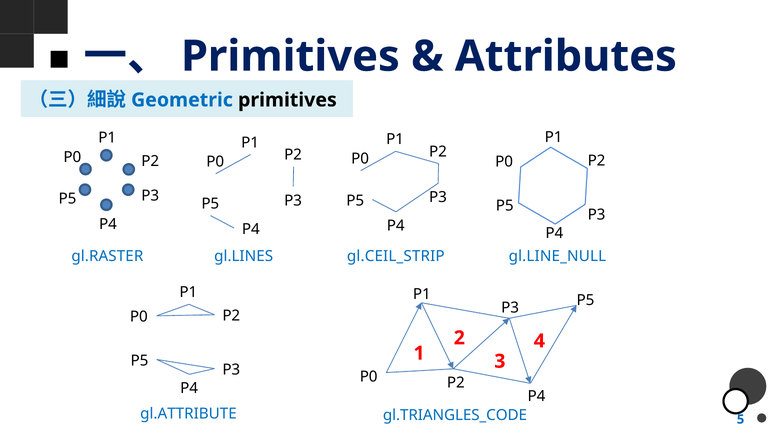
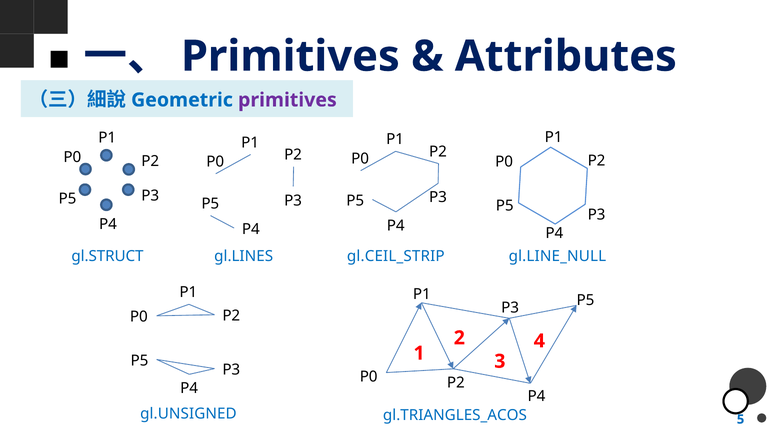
primitives colour: black -> purple (287, 100)
gl.RASTER: gl.RASTER -> gl.STRUCT (107, 256)
gl.ATTRIBUTE: gl.ATTRIBUTE -> gl.UNSIGNED (188, 413)
gl.TRIANGLES_CODE: gl.TRIANGLES_CODE -> gl.TRIANGLES_ACOS (455, 415)
